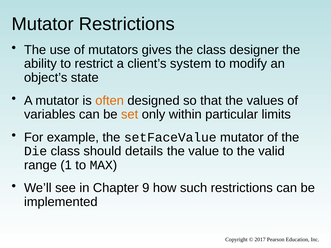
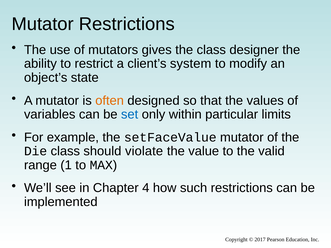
set colour: orange -> blue (130, 115)
details: details -> violate (144, 151)
9: 9 -> 4 (146, 188)
